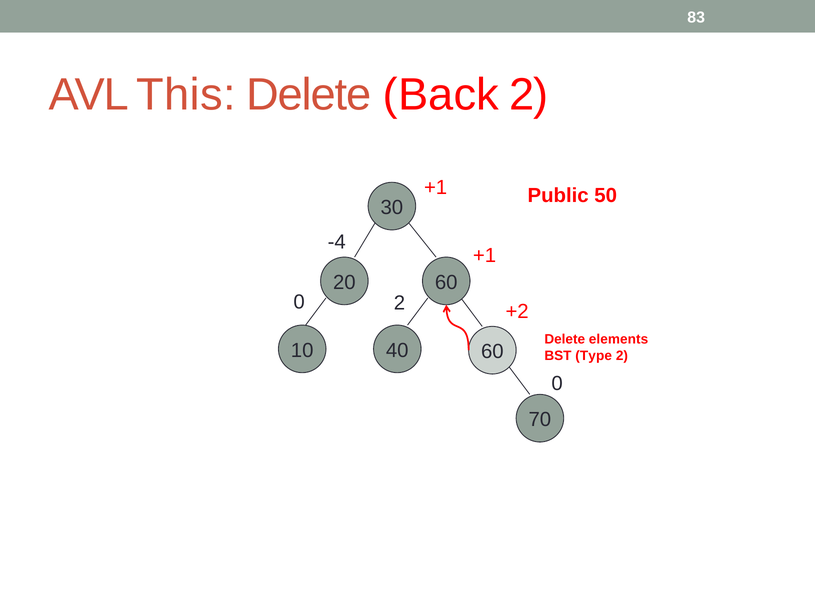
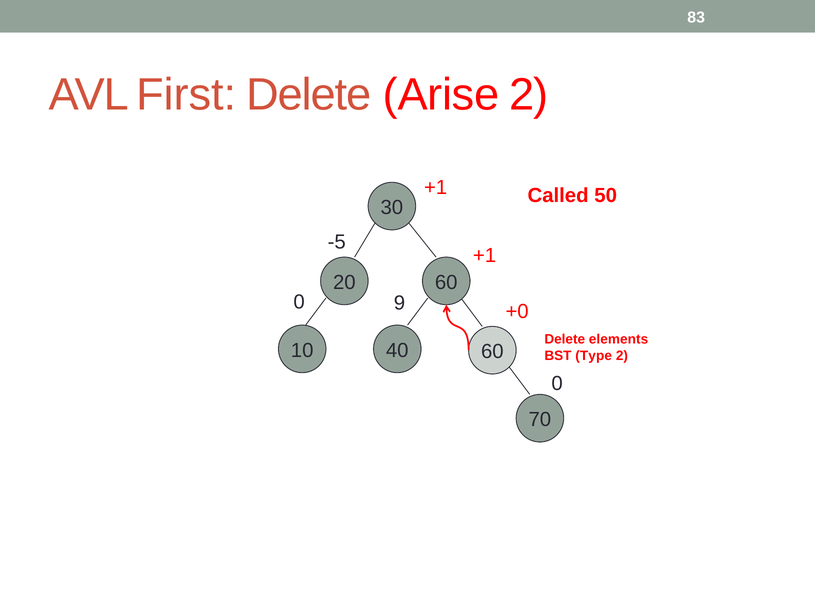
This: This -> First (186, 95)
Back: Back -> Arise (441, 95)
Public: Public -> Called (558, 195)
-4: -4 -> -5 (337, 242)
0 2: 2 -> 9 (400, 303)
+2: +2 -> +0 (517, 311)
